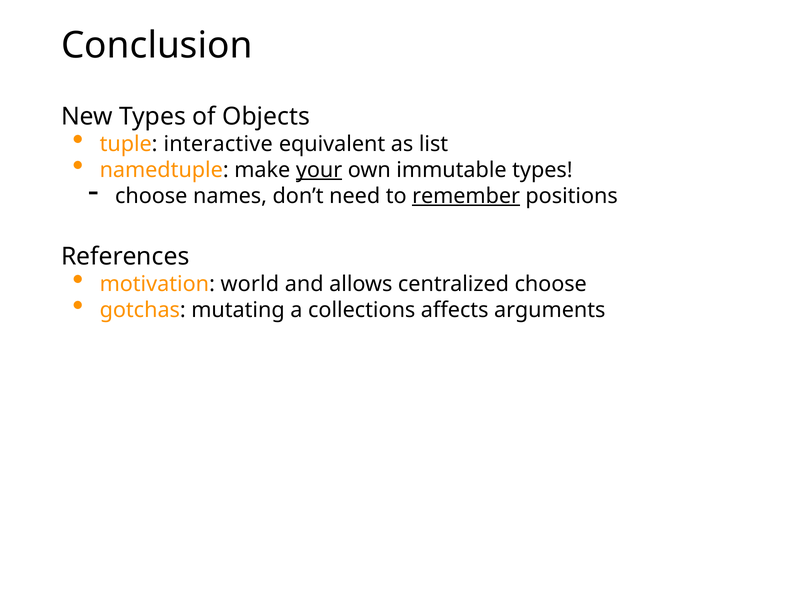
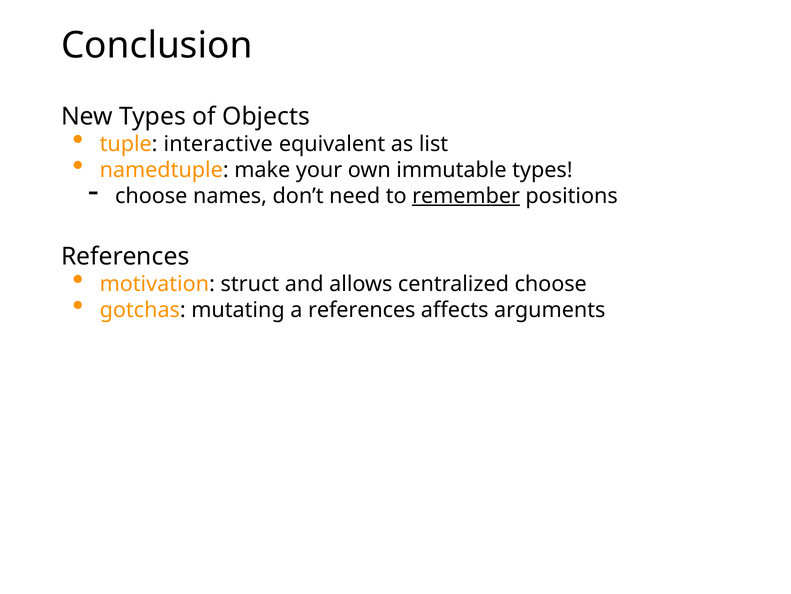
your underline: present -> none (319, 170)
world: world -> struct (250, 284)
a collections: collections -> references (362, 310)
